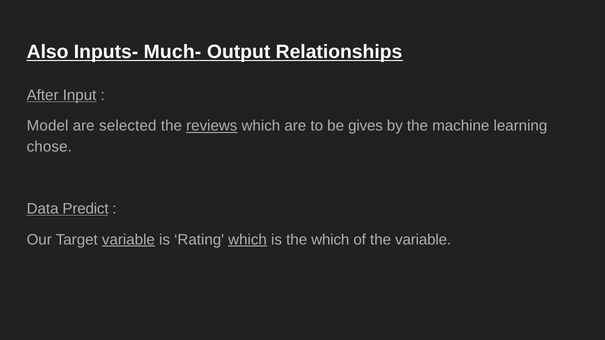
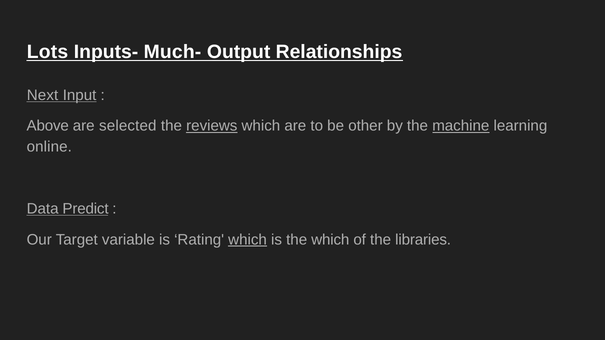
Also: Also -> Lots (48, 52)
After: After -> Next (43, 95)
Model: Model -> Above (48, 126)
gives: gives -> other (365, 126)
machine underline: none -> present (461, 126)
chose: chose -> online (49, 147)
variable underline: present -> none (128, 240)
the variable: variable -> libraries (423, 240)
